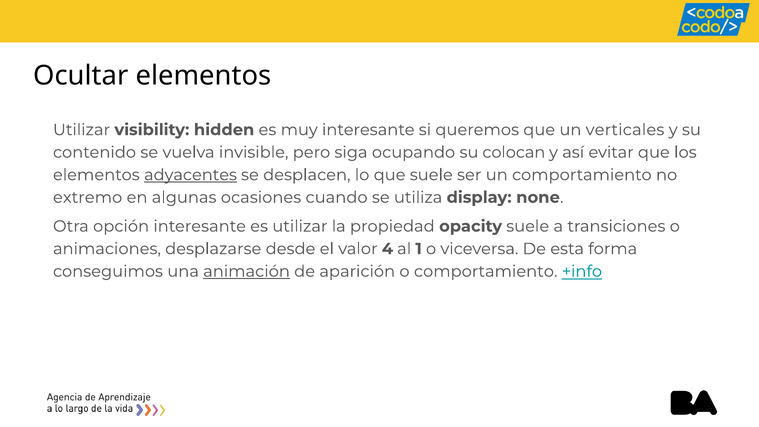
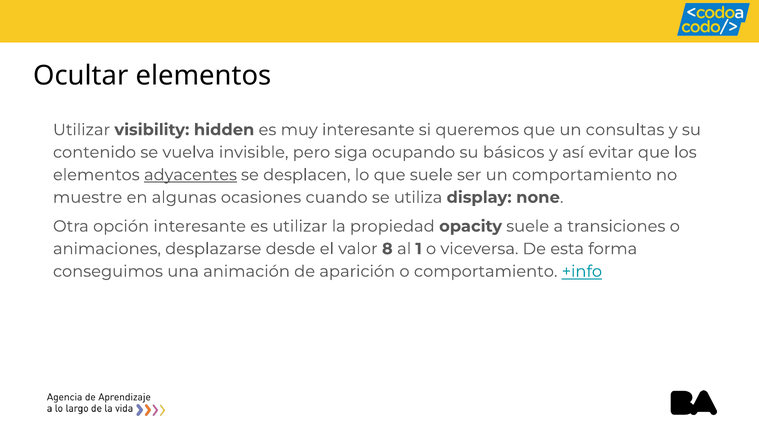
verticales: verticales -> consultas (625, 130)
colocan: colocan -> básicos (514, 152)
extremo: extremo -> muestre (88, 197)
4: 4 -> 8 (387, 249)
animación underline: present -> none (247, 271)
